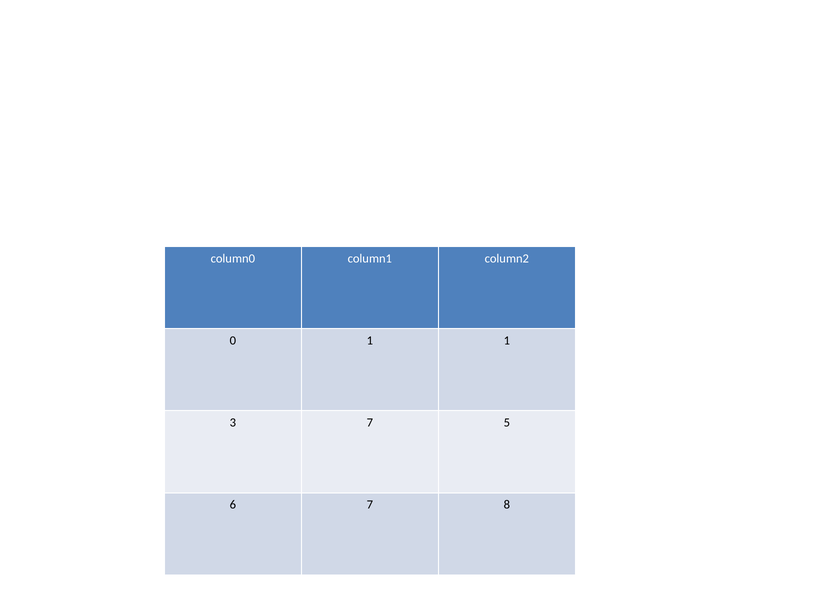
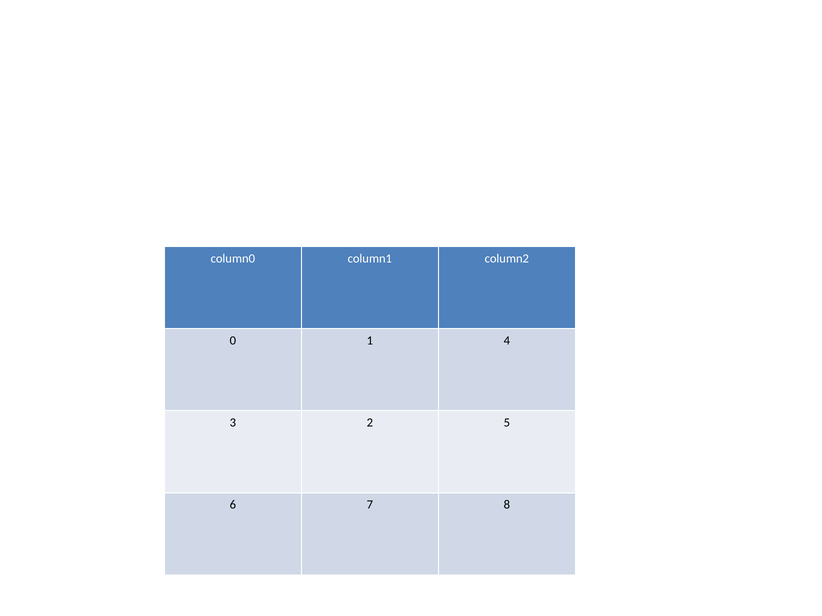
1 1: 1 -> 4 (507, 341)
3 7: 7 -> 2 (370, 423)
